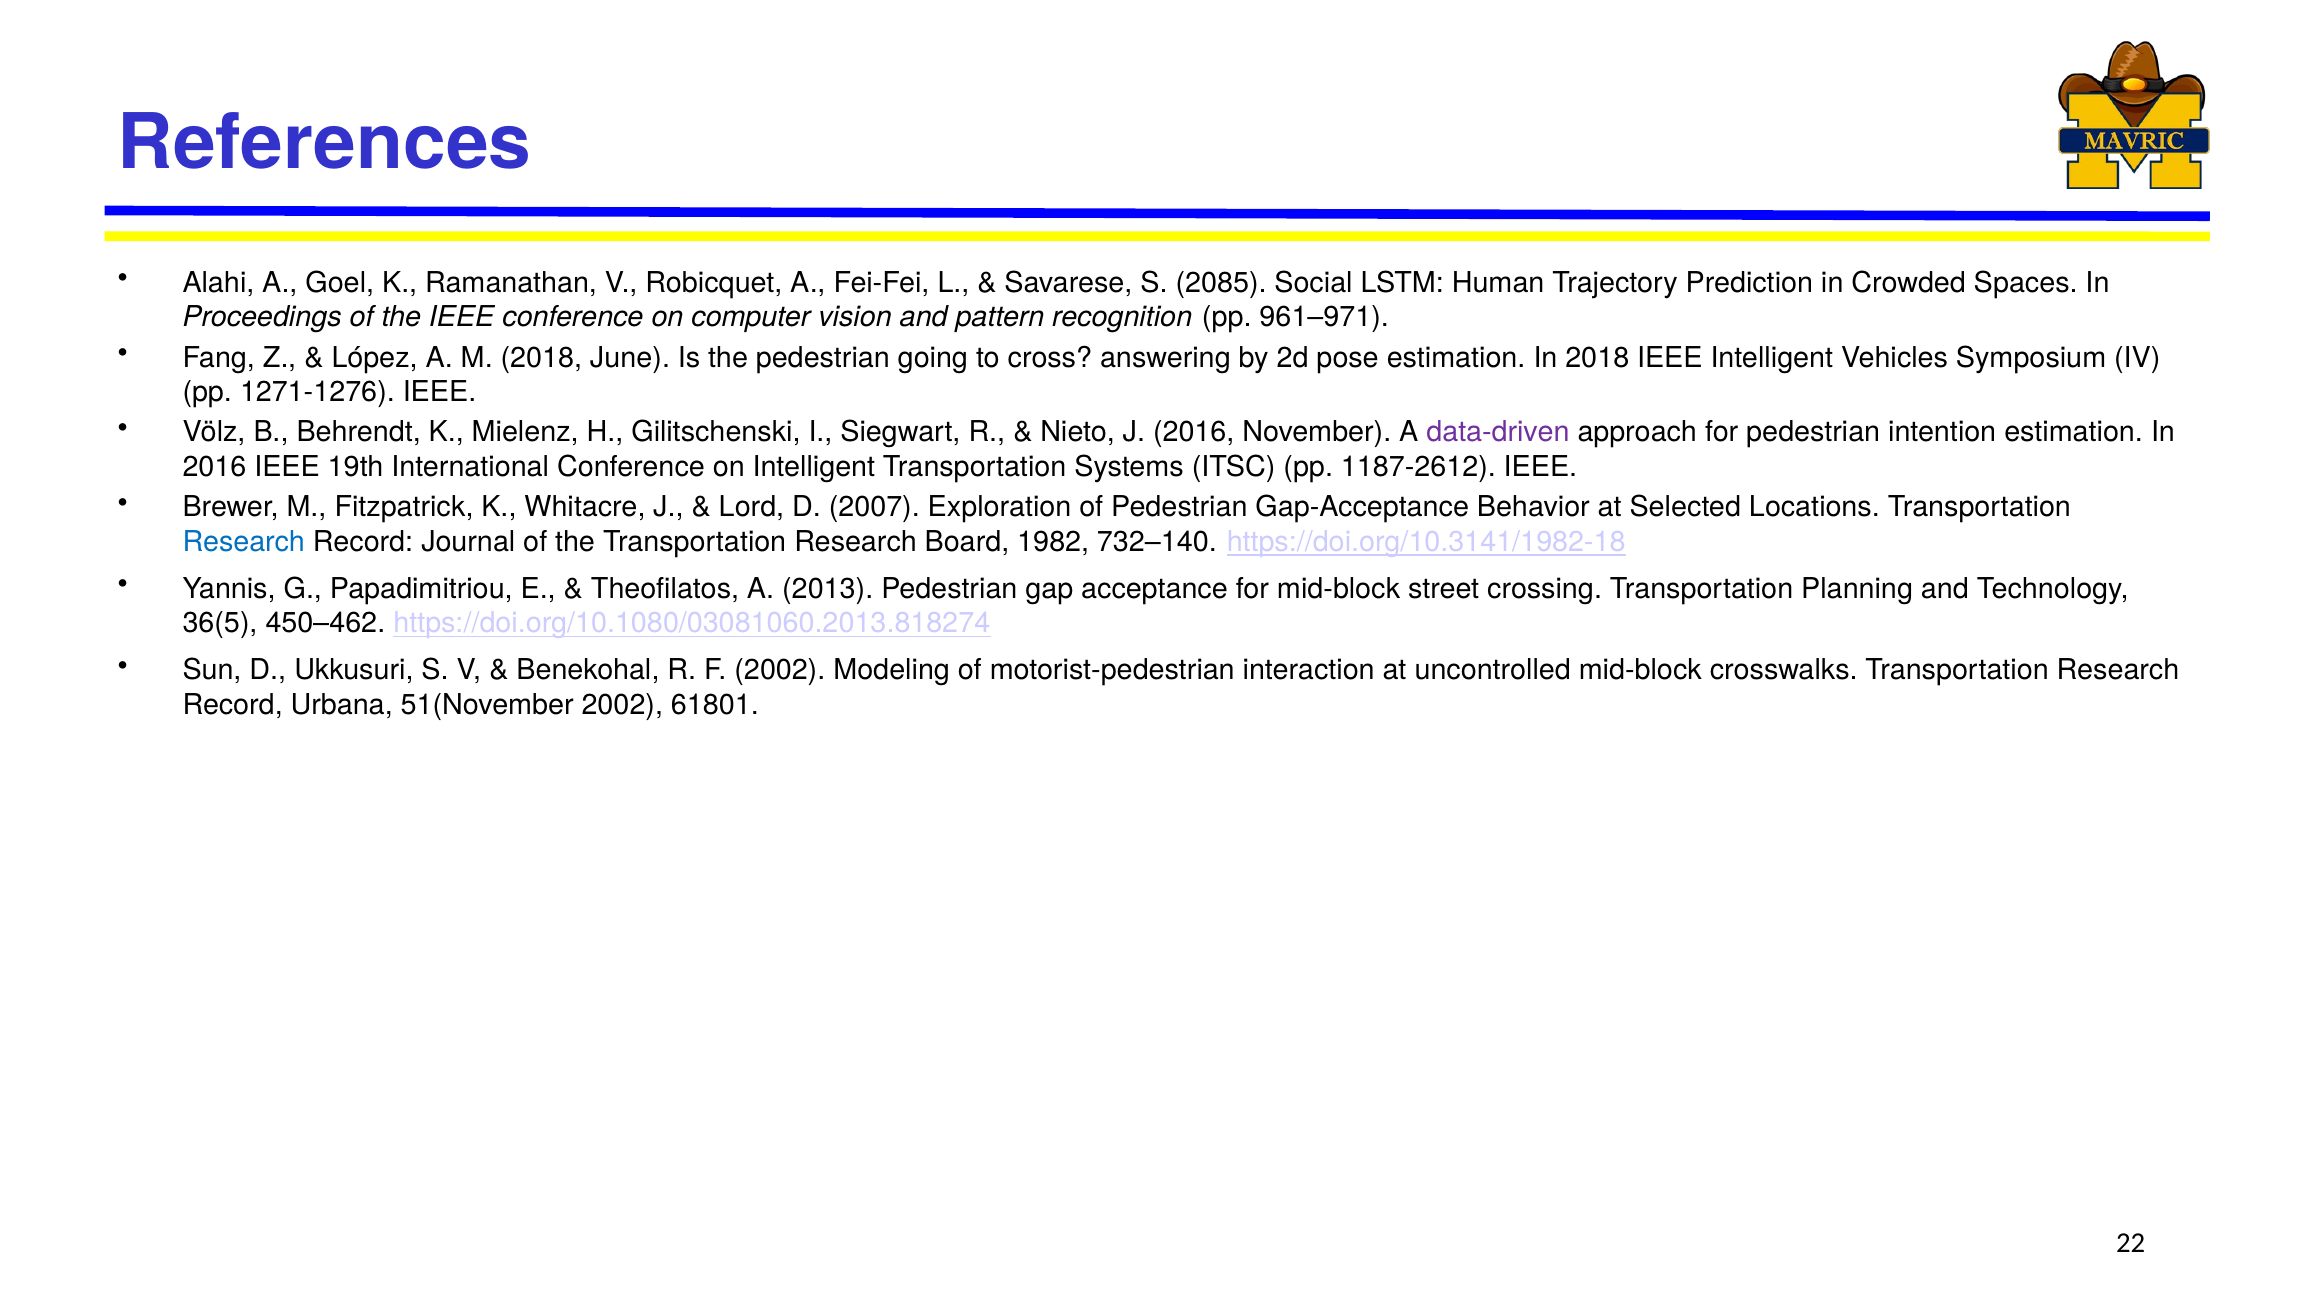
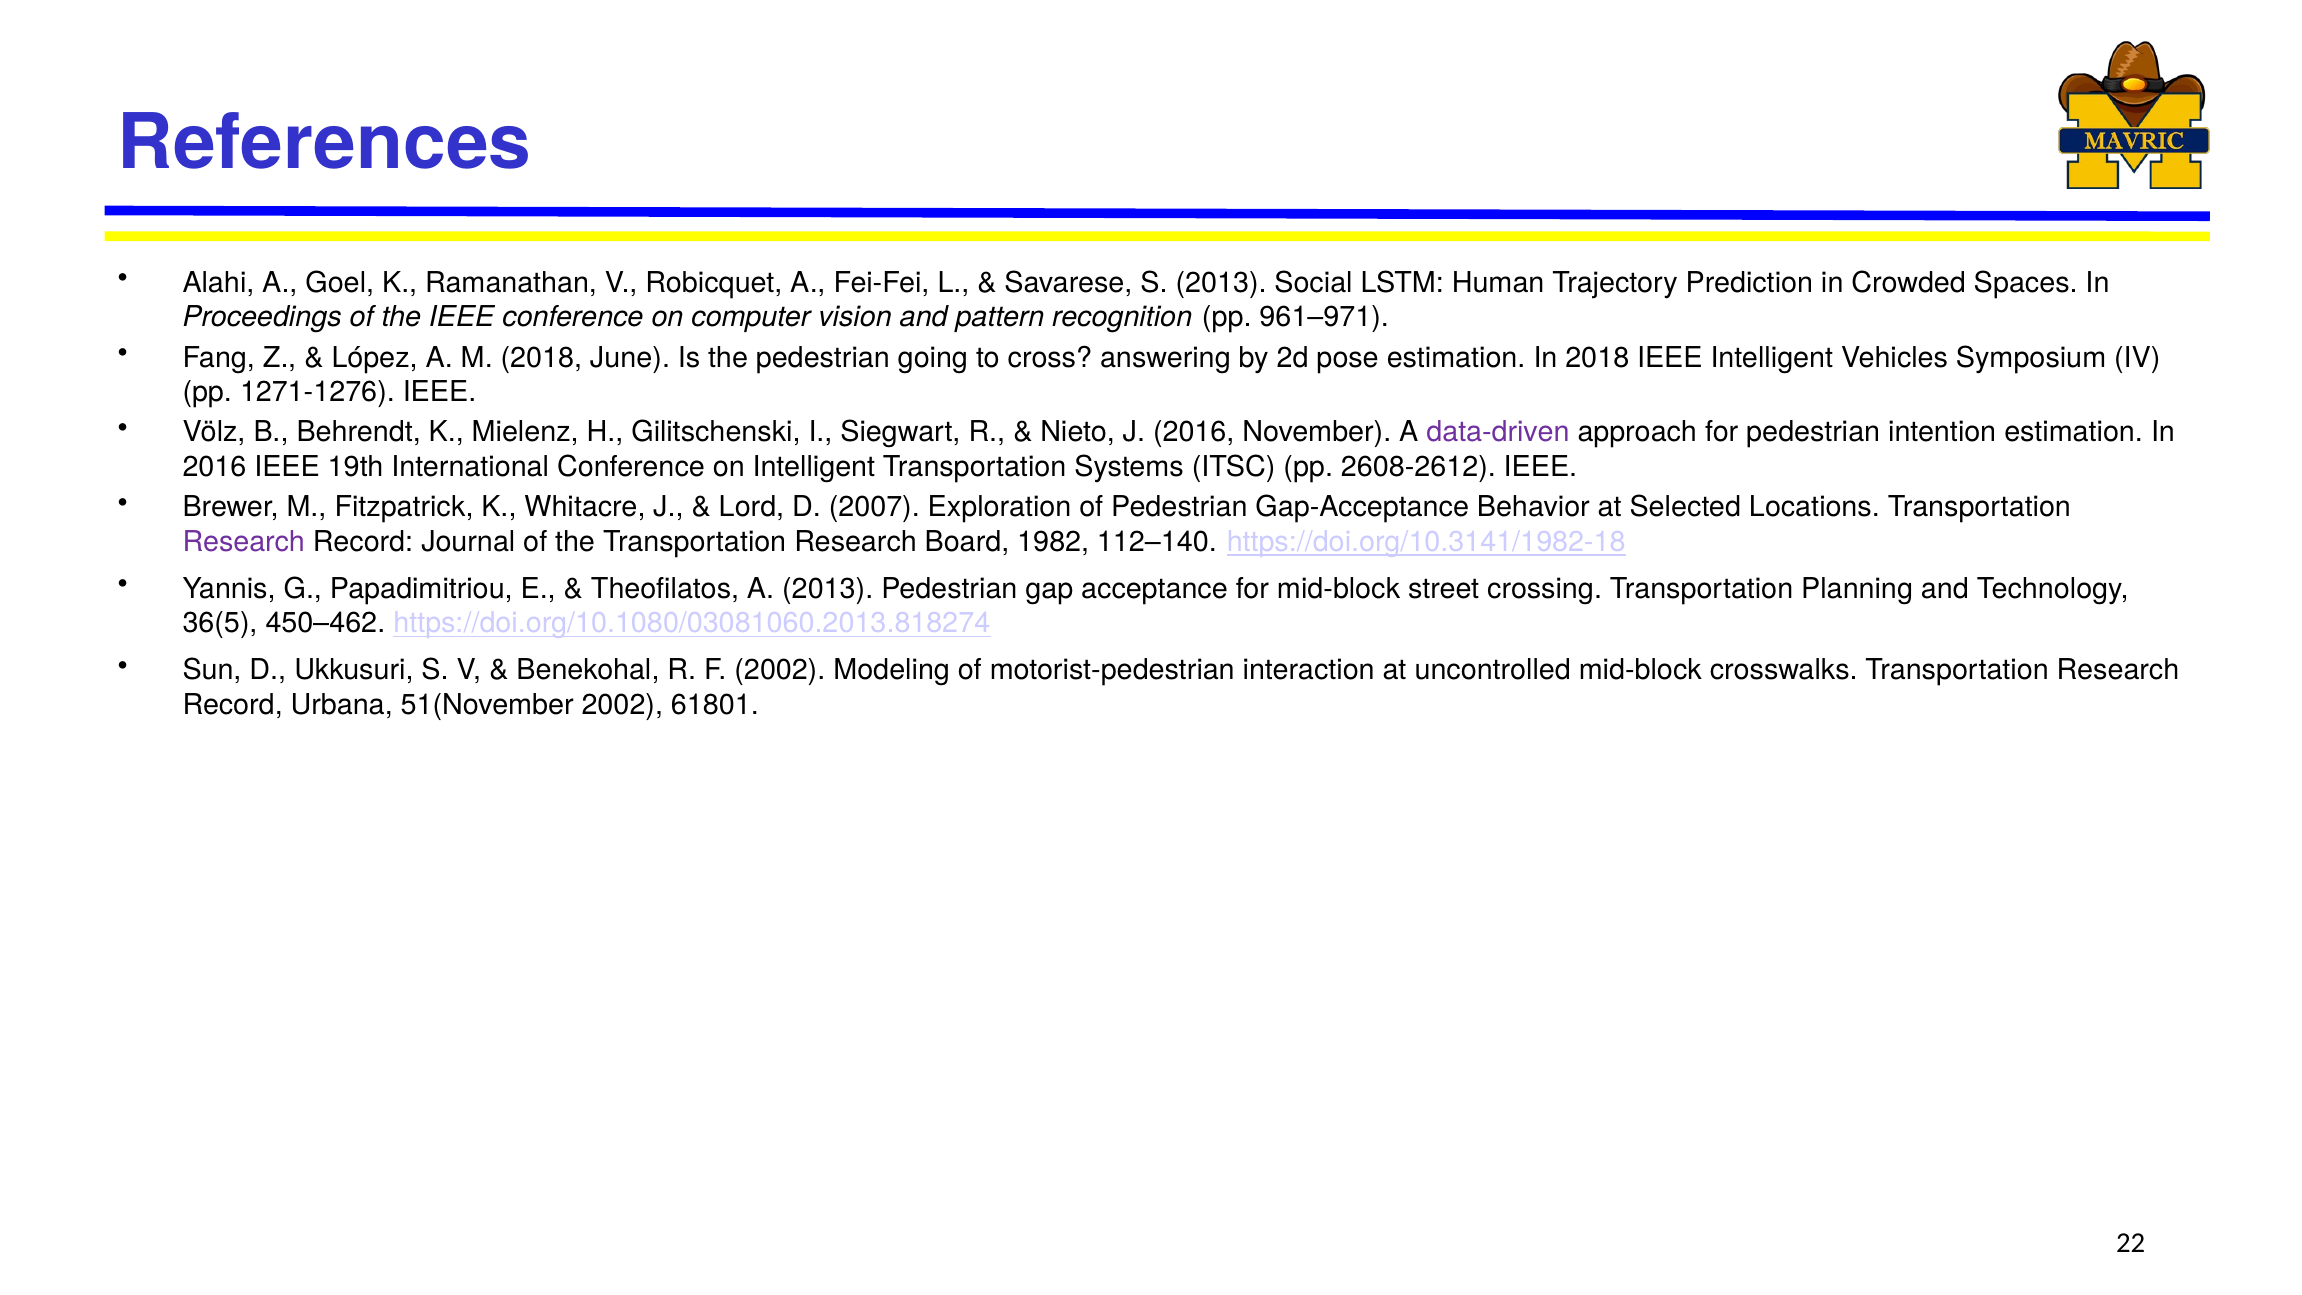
S 2085: 2085 -> 2013 (1221, 283)
1187-2612: 1187-2612 -> 2608-2612 (1418, 467)
Research colour: blue -> purple (244, 542)
732–140: 732–140 -> 112–140 (1157, 542)
